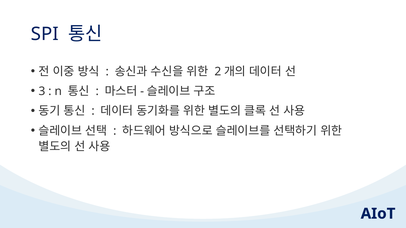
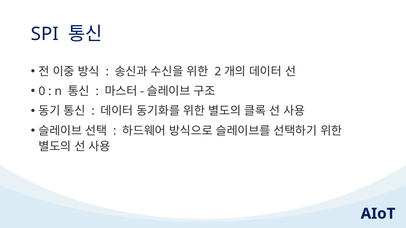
3: 3 -> 0 (42, 91)
